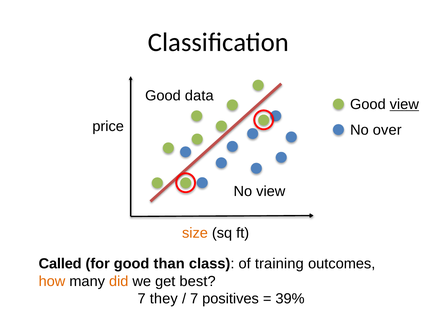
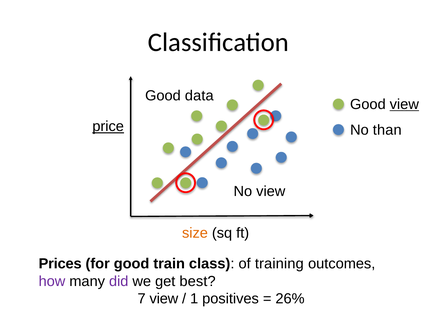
price underline: none -> present (108, 126)
over: over -> than (387, 130)
Called: Called -> Prices (60, 264)
than: than -> train (169, 264)
how colour: orange -> purple (52, 281)
did colour: orange -> purple (119, 281)
7 they: they -> view (164, 299)
7: 7 -> 1 (194, 299)
39%: 39% -> 26% (290, 299)
